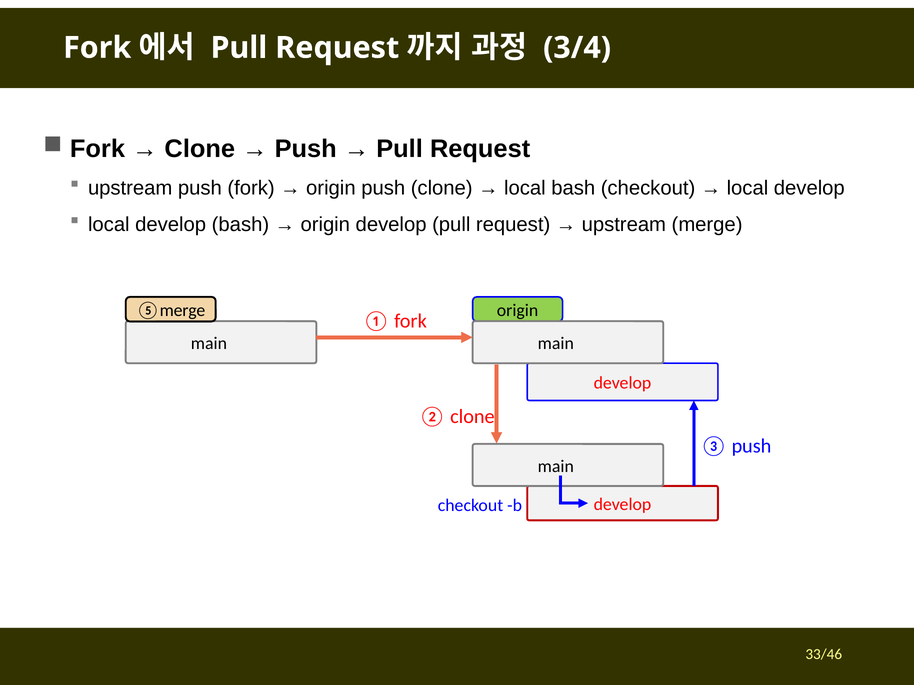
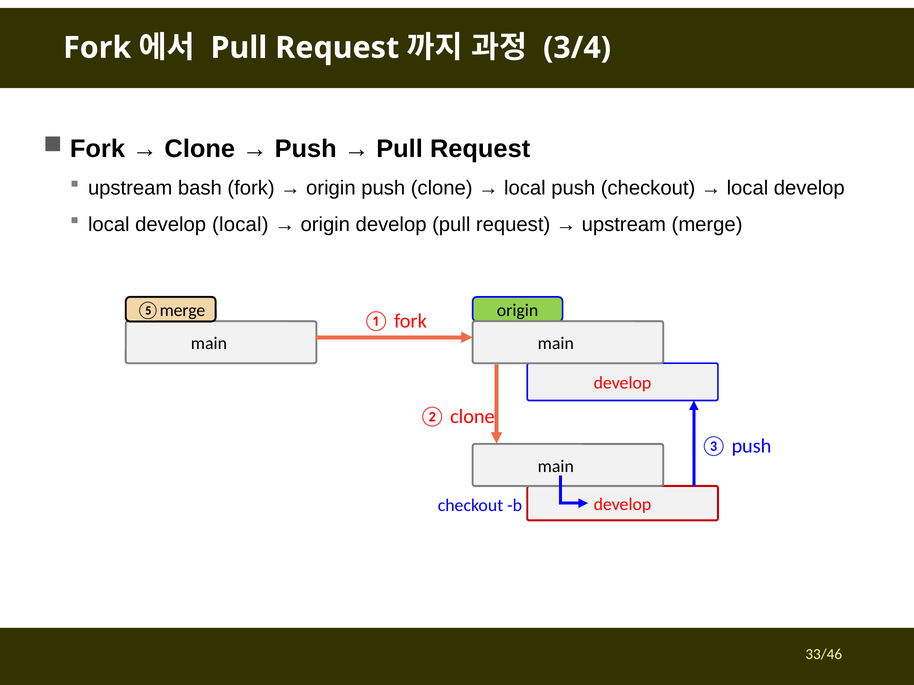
upstream push: push -> bash (200, 188)
local bash: bash -> push (573, 188)
develop bash: bash -> local (240, 225)
